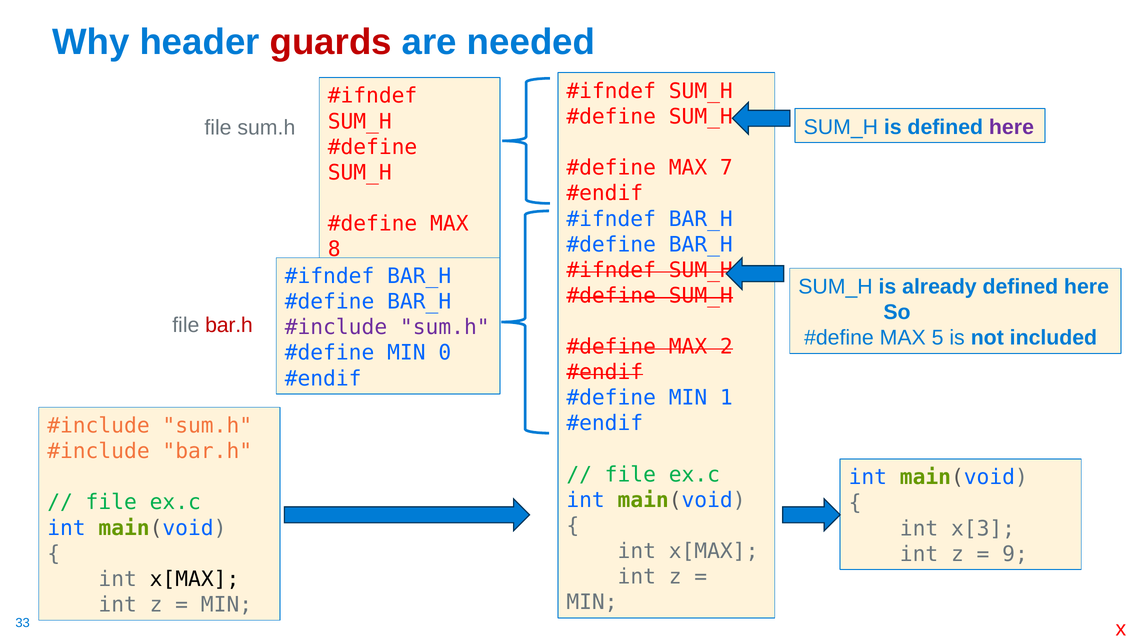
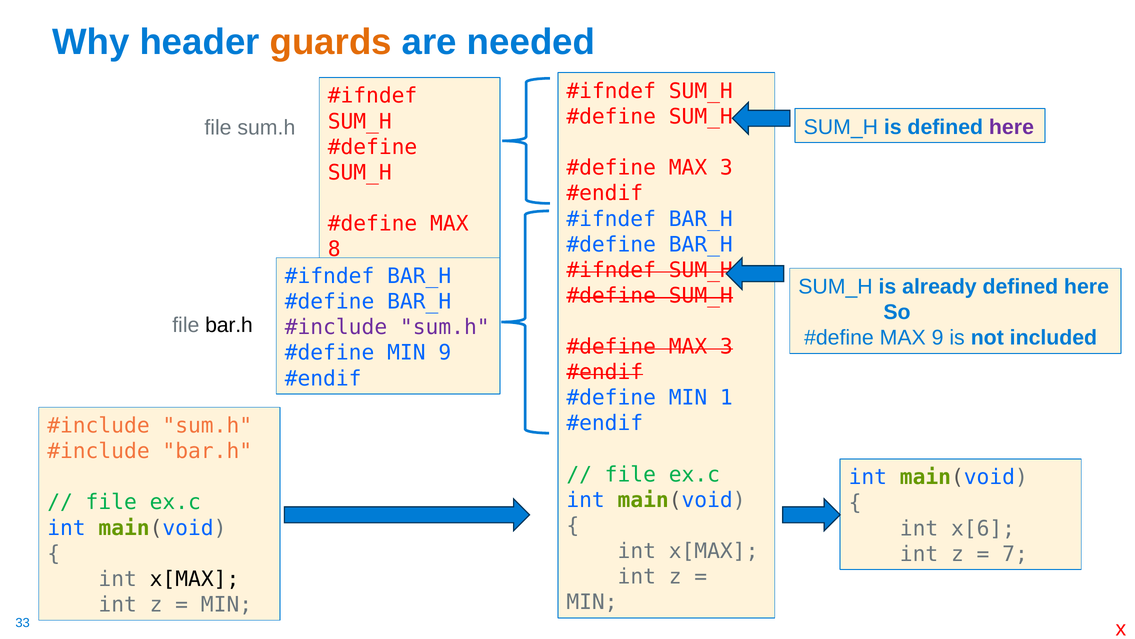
guards colour: red -> orange (331, 42)
7: 7 -> 3 (726, 168)
bar.h colour: red -> black (229, 325)
MAX 5: 5 -> 9 (938, 338)
2: 2 -> 3 (726, 346)
MIN 0: 0 -> 9 (445, 353)
x[3: x[3 -> x[6 (983, 528)
9: 9 -> 7 (1015, 554)
